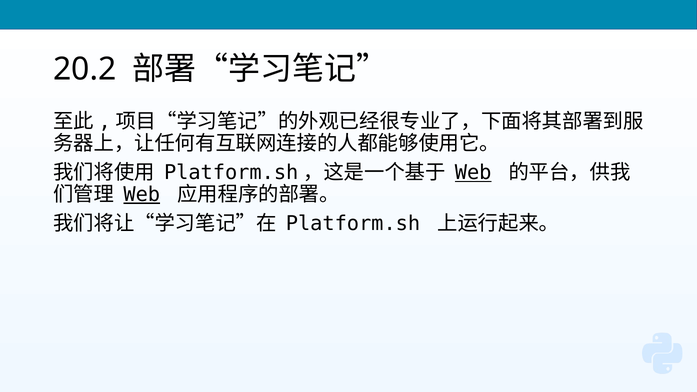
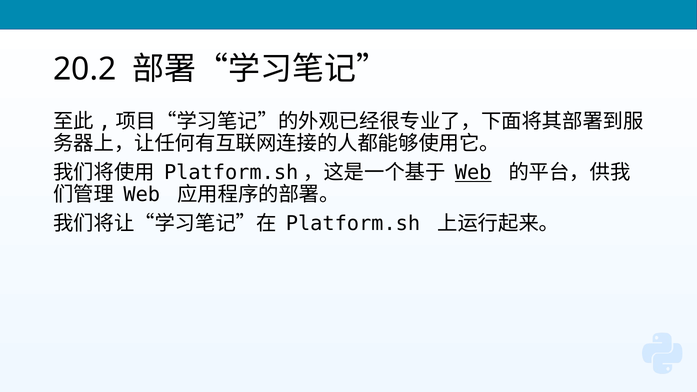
Web underline: present -> none (142, 195)
